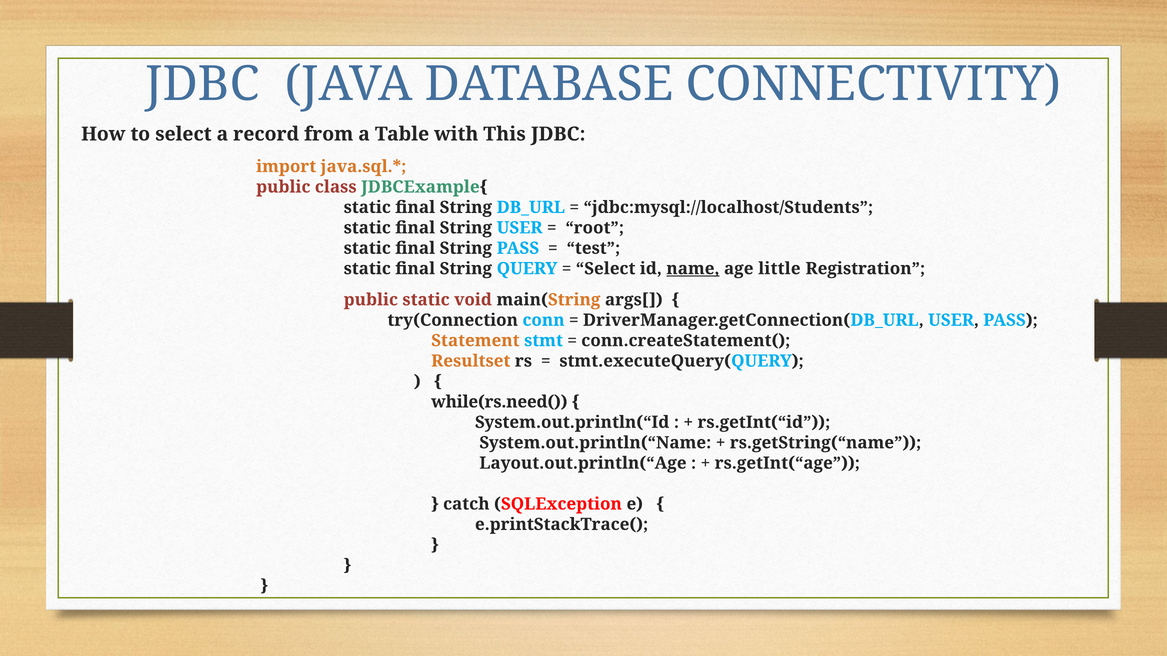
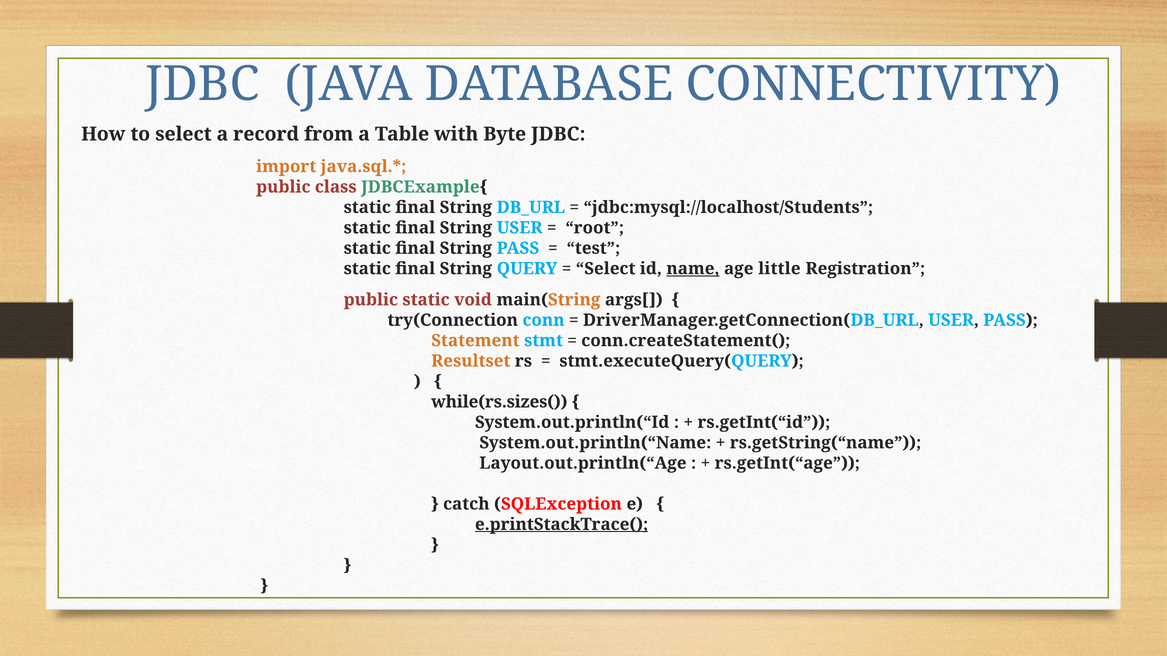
This: This -> Byte (505, 134)
while(rs.need(: while(rs.need( -> while(rs.sizes( (499, 402)
e.printStackTrace( underline: none -> present (562, 525)
